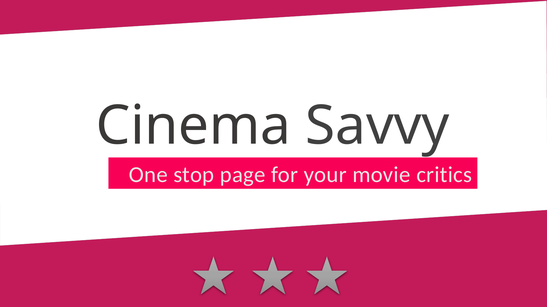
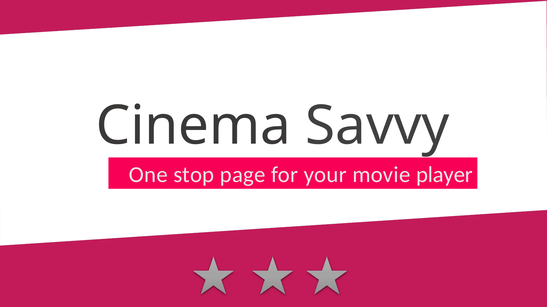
critics: critics -> player (444, 175)
